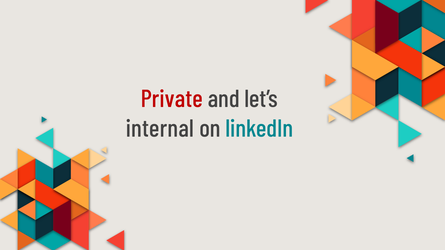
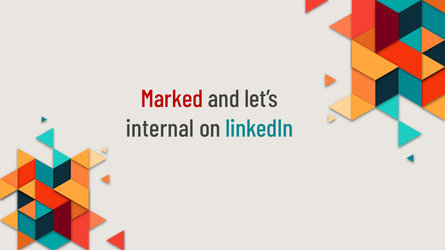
Private: Private -> Marked (172, 99)
